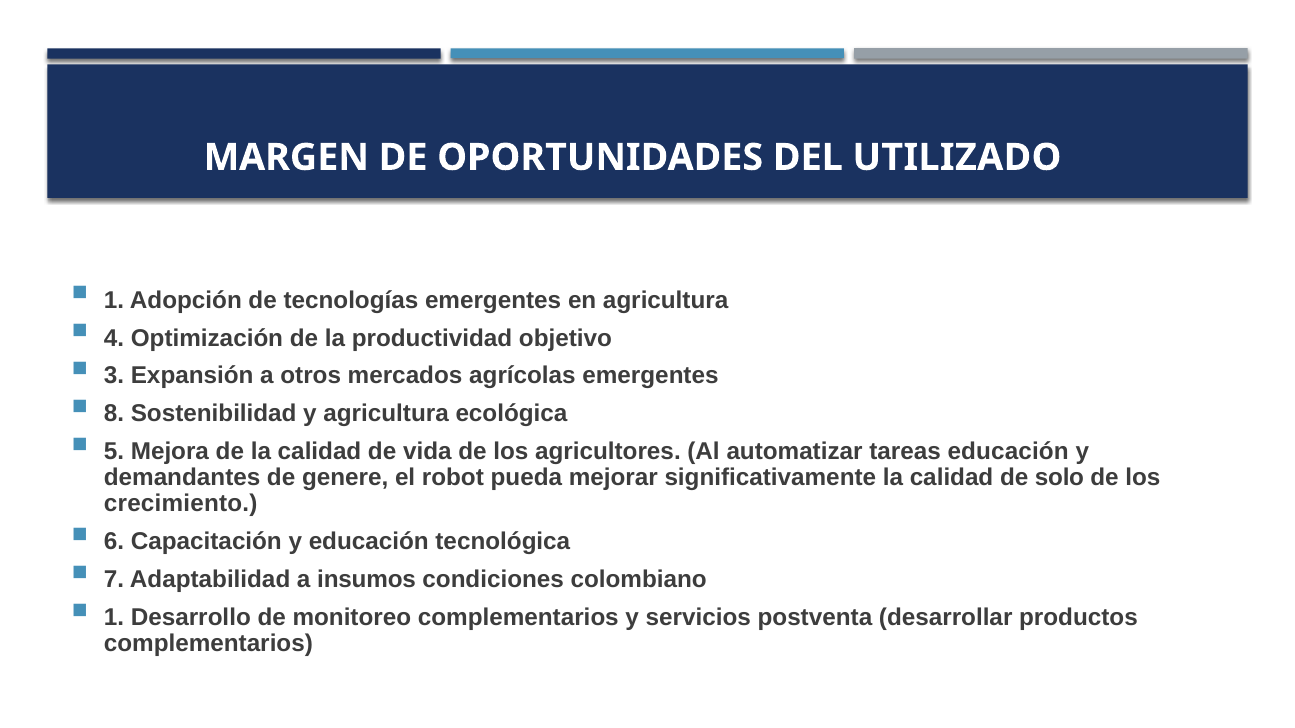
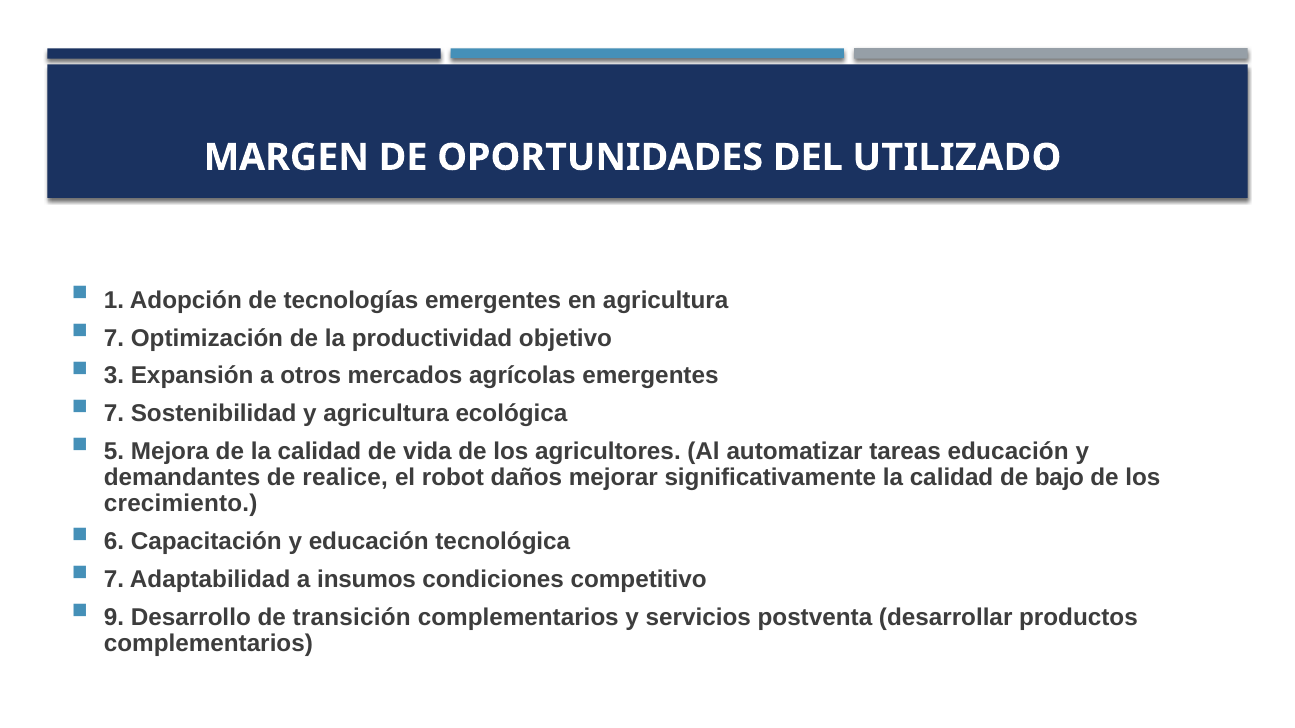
4: 4 -> 7 (114, 338)
8: 8 -> 7 (114, 414)
genere: genere -> realice (345, 478)
pueda: pueda -> daños (526, 478)
solo: solo -> bajo (1059, 478)
colombiano: colombiano -> competitivo (639, 580)
1: 1 -> 9 (114, 618)
monitoreo: monitoreo -> transición (352, 618)
